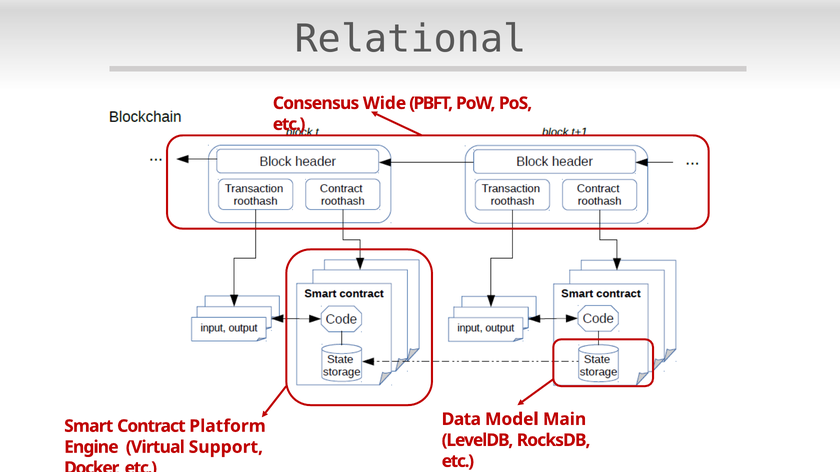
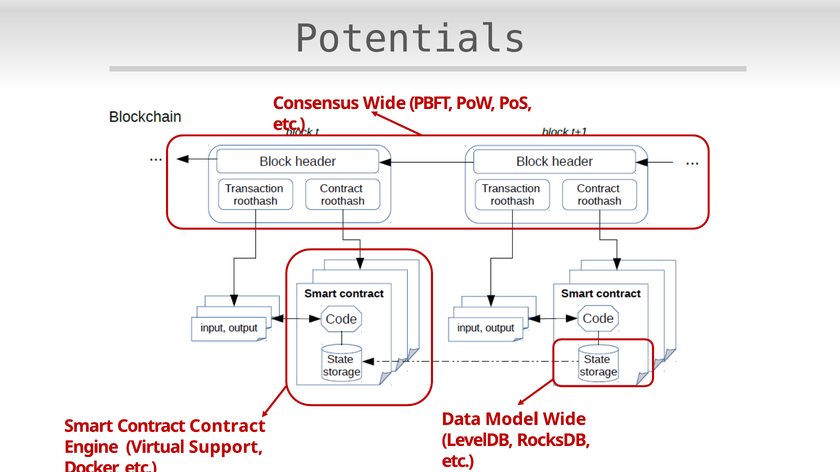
Relational: Relational -> Potentials (411, 39)
Model Main: Main -> Wide (565, 420)
Contract Platform: Platform -> Contract (227, 427)
